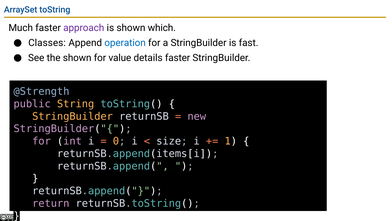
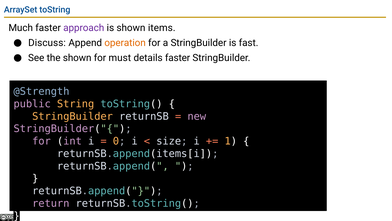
which: which -> items (162, 28)
Classes: Classes -> Discuss (47, 43)
operation colour: blue -> orange (125, 43)
value: value -> must (120, 58)
